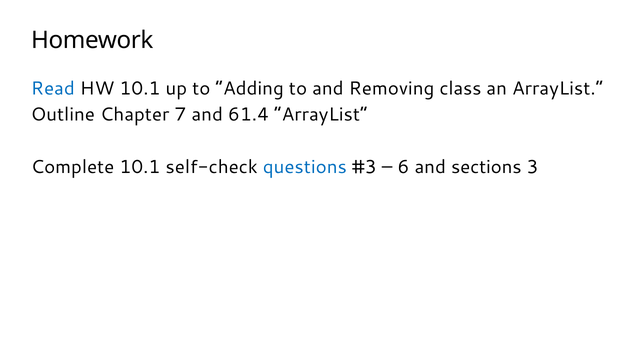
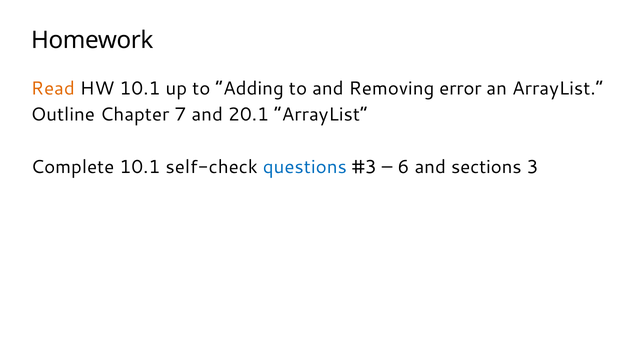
Read colour: blue -> orange (53, 88)
class: class -> error (460, 88)
61.4: 61.4 -> 20.1 (248, 115)
